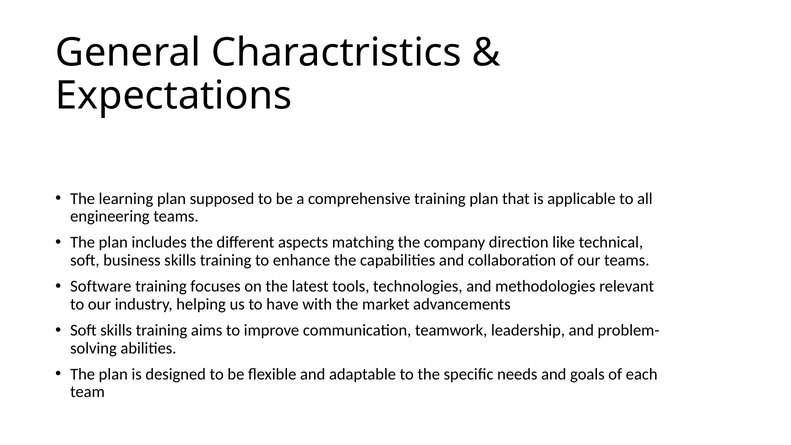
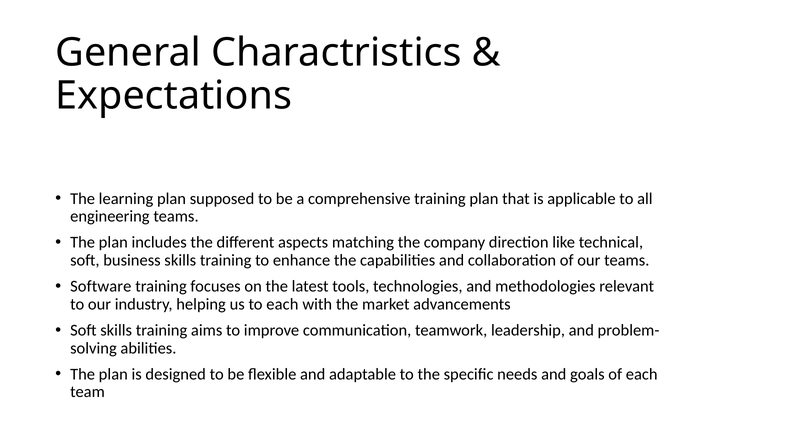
to have: have -> each (282, 304)
